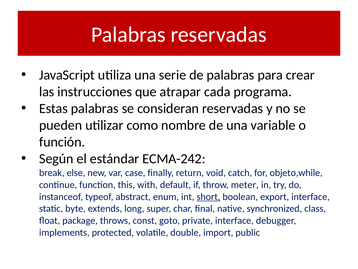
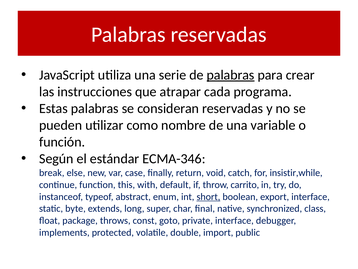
palabras underline: none -> present (231, 75)
ECMA-242: ECMA-242 -> ECMA-346 (174, 158)
objeto,while: objeto,while -> insistir,while (296, 172)
meter: meter -> carrito (245, 184)
